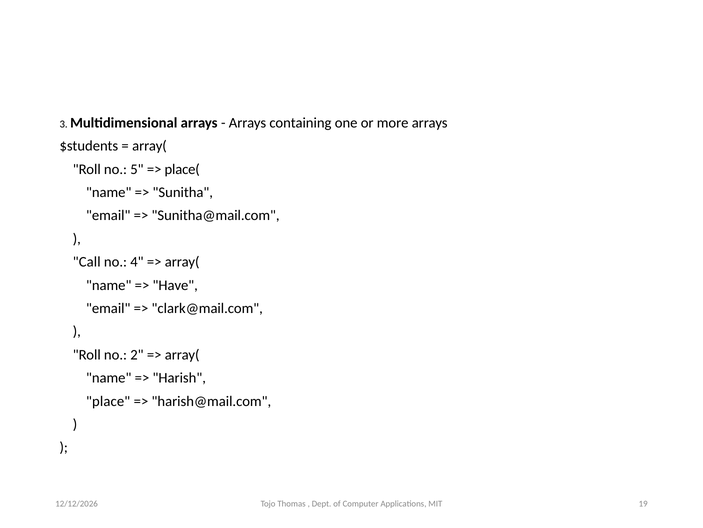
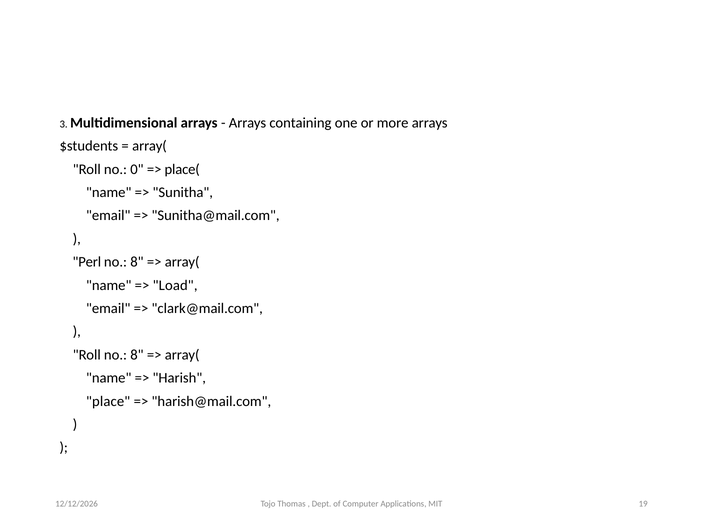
5: 5 -> 0 (137, 169)
Call: Call -> Perl (87, 262)
4: 4 -> 8 (137, 262)
Have: Have -> Load (175, 285)
Roll no 2: 2 -> 8 (137, 354)
